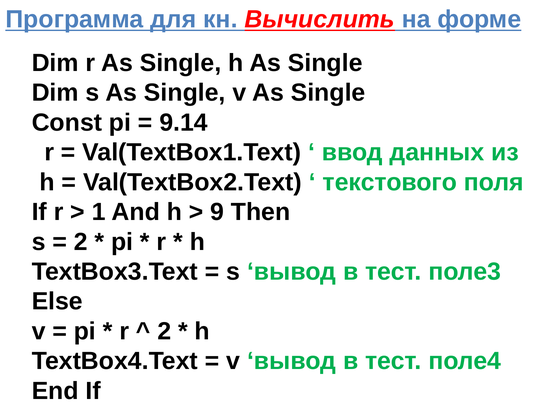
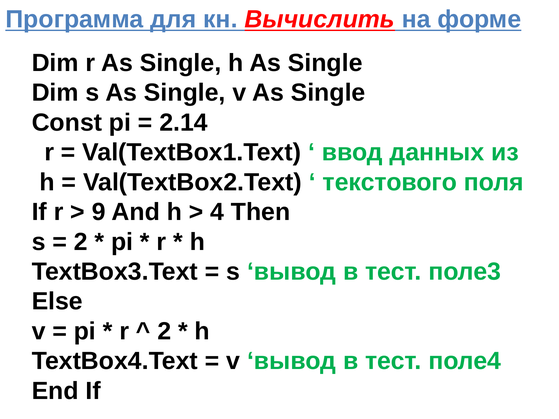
9.14: 9.14 -> 2.14 (184, 123)
1: 1 -> 9 (99, 212)
9: 9 -> 4 (217, 212)
